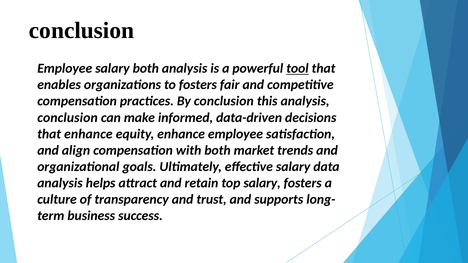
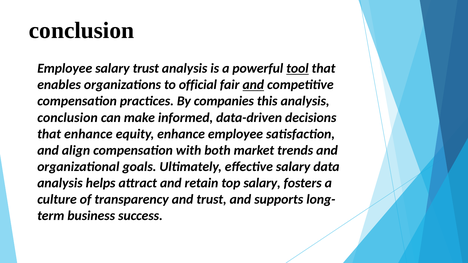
salary both: both -> trust (146, 68)
to fosters: fosters -> official (198, 85)
and underline: none -> present (253, 85)
By conclusion: conclusion -> companies (224, 101)
